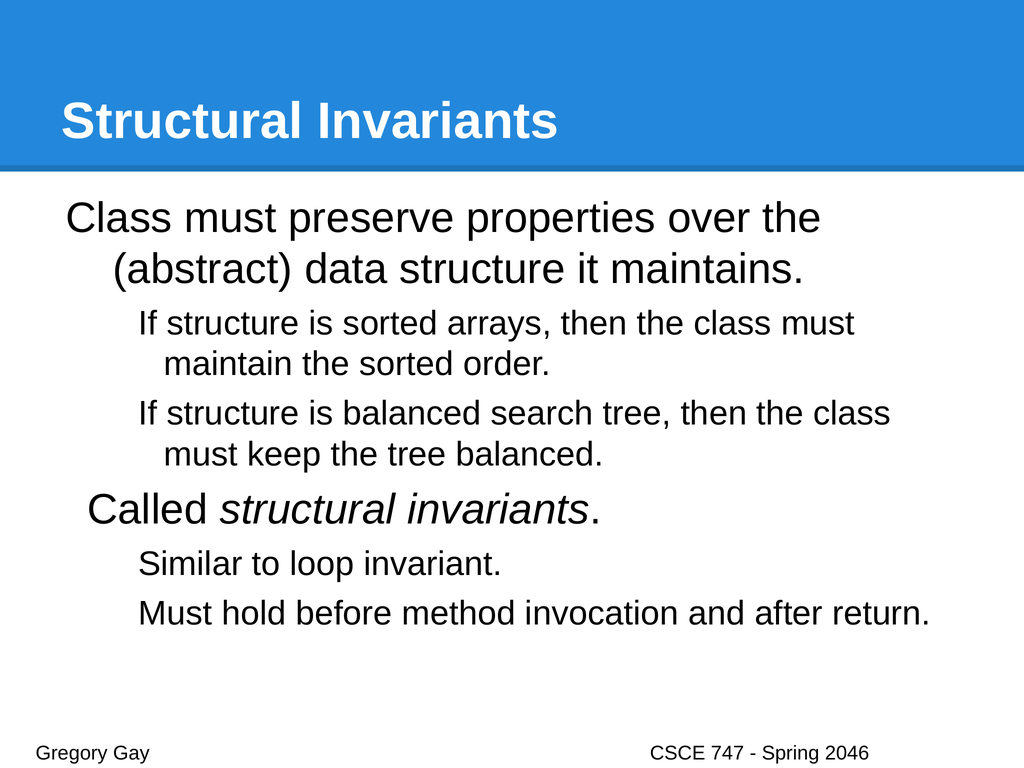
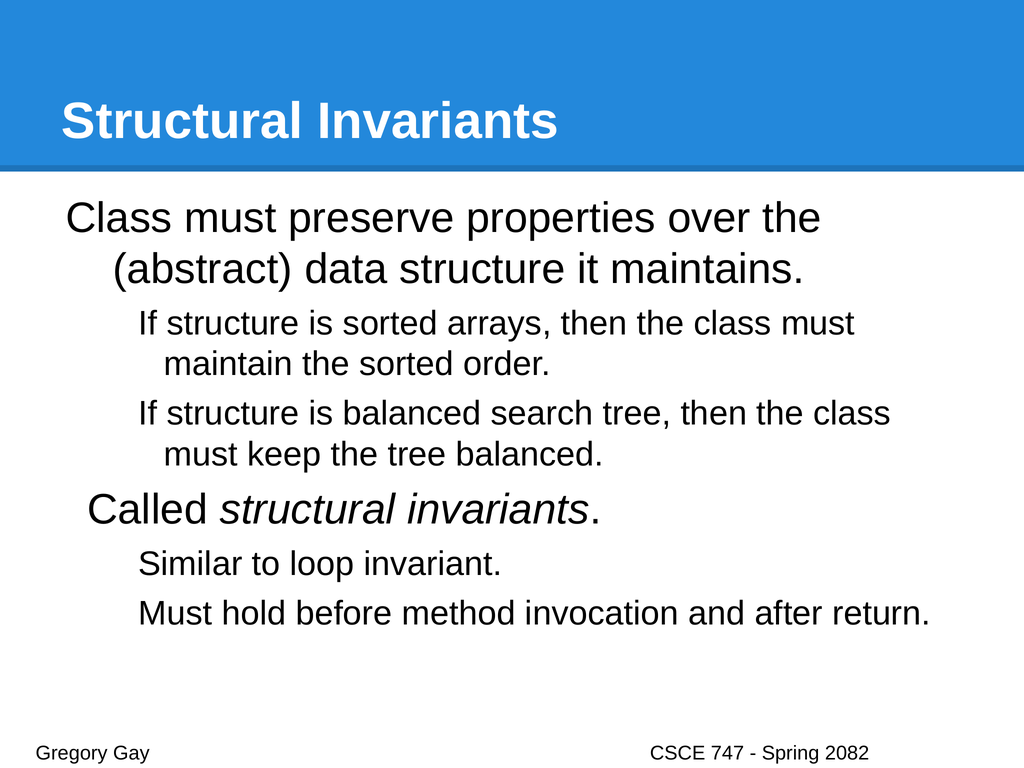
2046: 2046 -> 2082 (847, 753)
